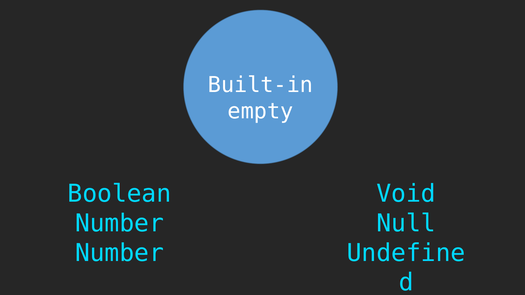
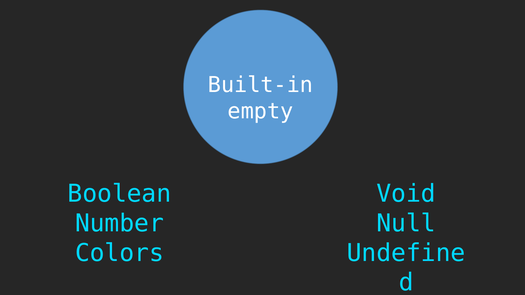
Number: Number -> Colors (119, 253)
